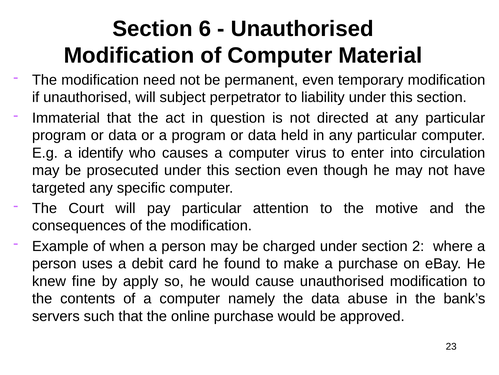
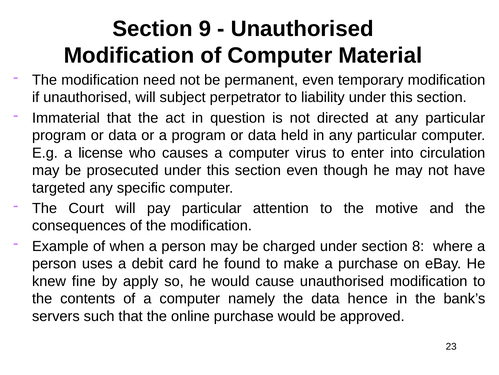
6: 6 -> 9 (205, 29)
identify: identify -> license (101, 153)
2: 2 -> 8 (418, 246)
abuse: abuse -> hence (368, 298)
